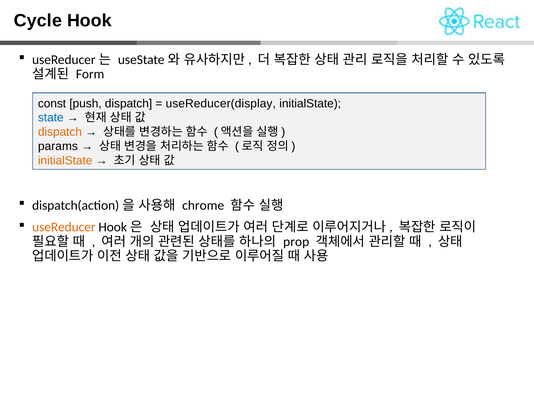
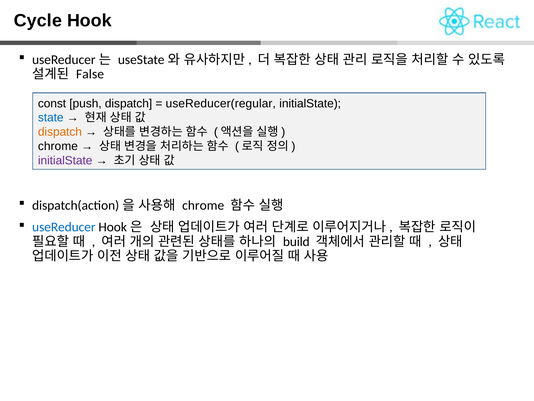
Form: Form -> False (90, 74)
useReducer(display: useReducer(display -> useReducer(regular (221, 103)
params: params -> chrome (58, 146)
initialState colour: orange -> purple (65, 160)
useReducer colour: orange -> blue (64, 227)
prop: prop -> build (296, 241)
